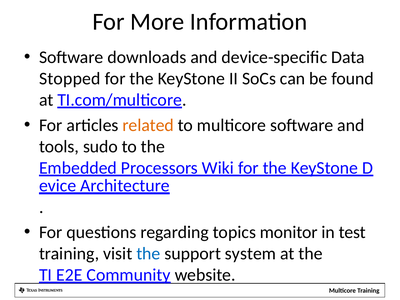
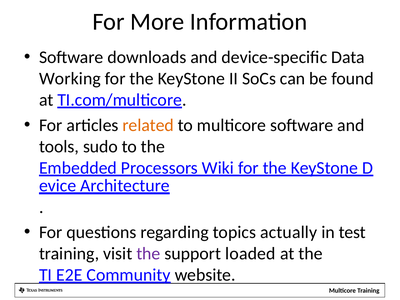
Stopped: Stopped -> Working (70, 79)
monitor: monitor -> actually (289, 232)
the colour: blue -> purple (148, 254)
system: system -> loaded (250, 254)
